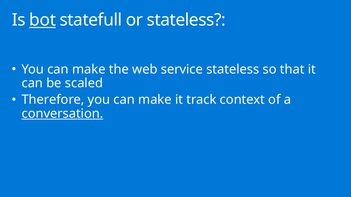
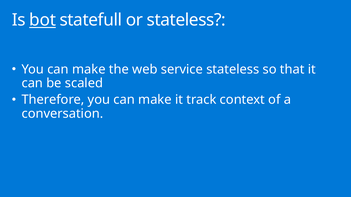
conversation underline: present -> none (62, 114)
